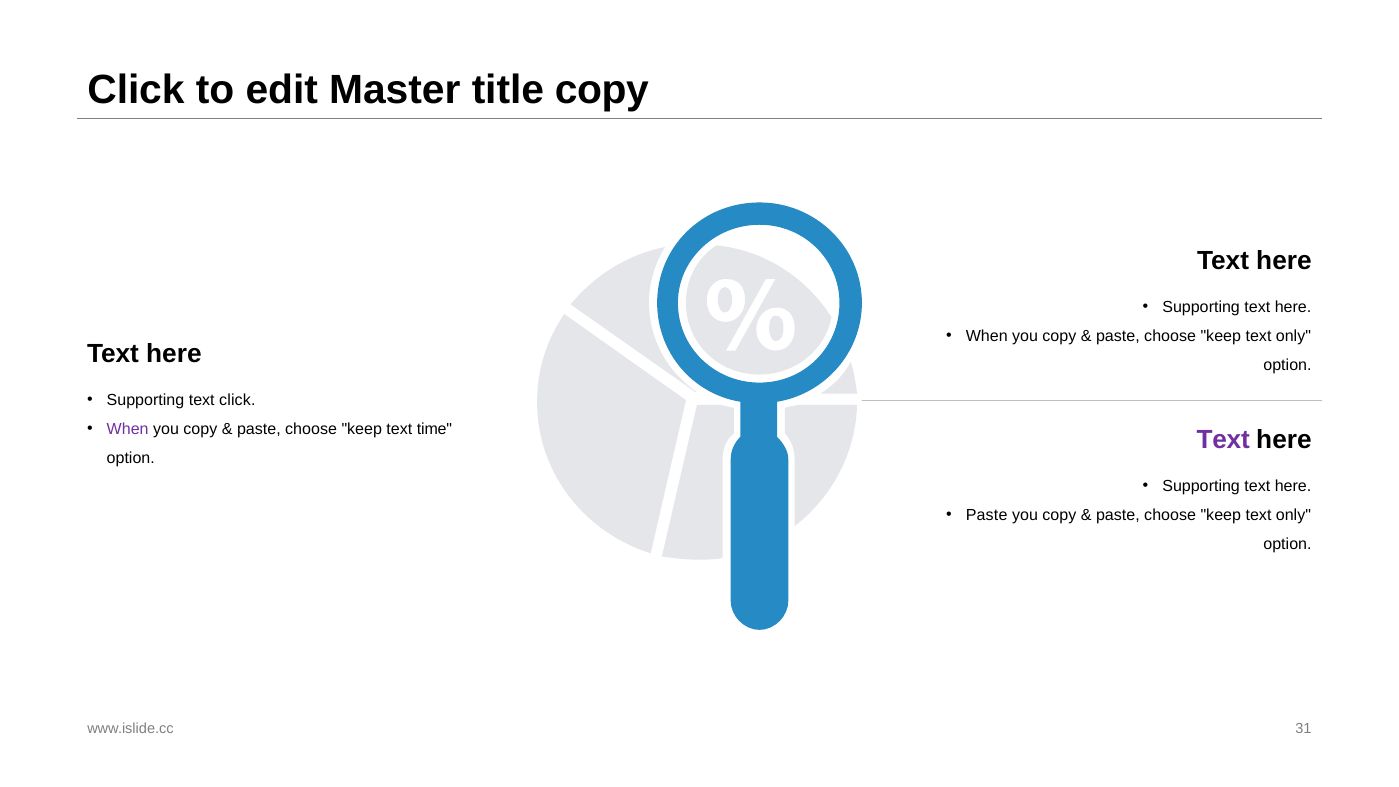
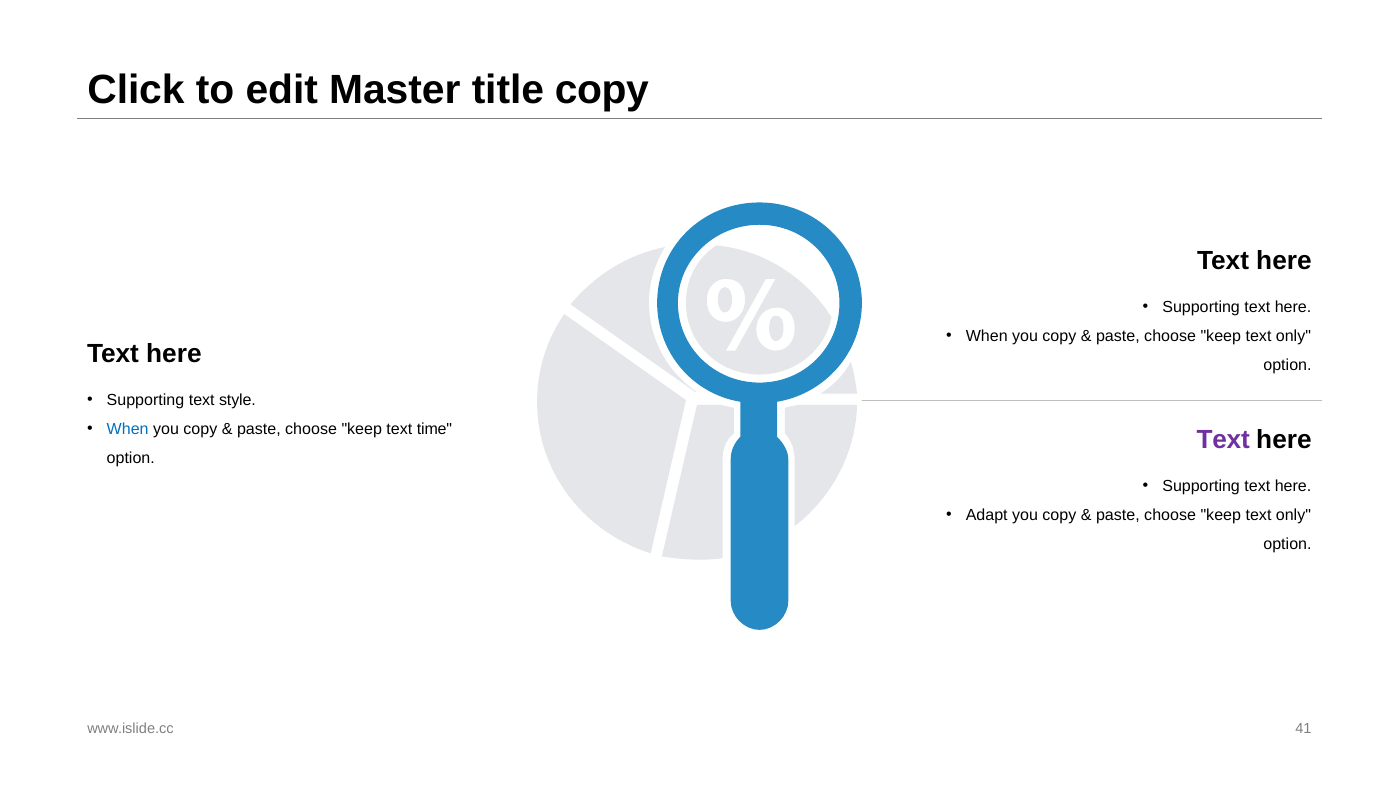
text click: click -> style (237, 400)
When colour: purple -> blue (128, 429)
Paste: Paste -> Adapt (987, 515)
31: 31 -> 41 (1303, 729)
